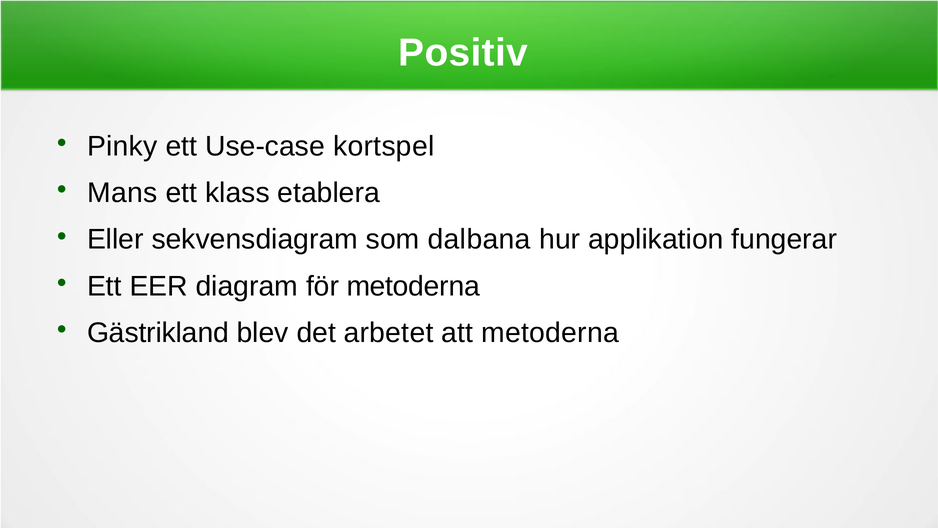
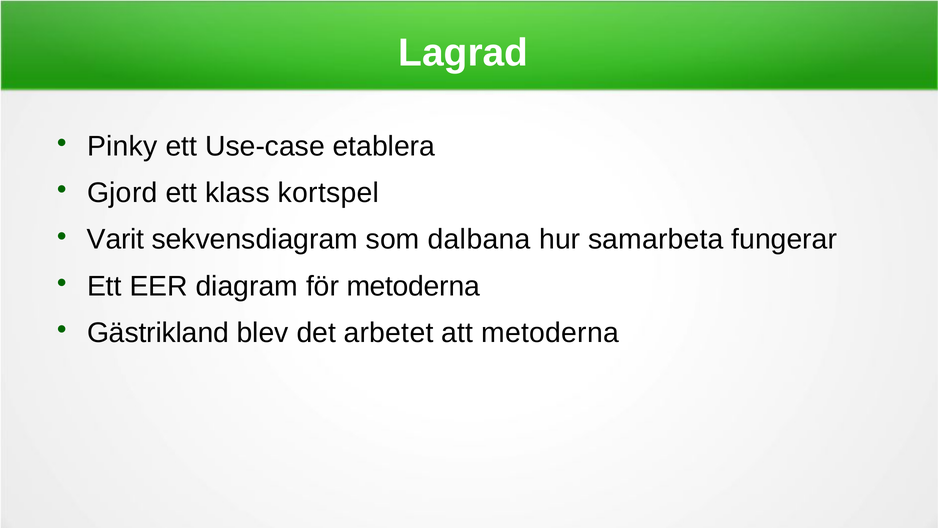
Positiv: Positiv -> Lagrad (463, 53)
kortspel: kortspel -> etablera (384, 146)
Mans: Mans -> Gjord (122, 193)
etablera: etablera -> kortspel (329, 193)
Eller: Eller -> Varit (116, 239)
applikation: applikation -> samarbeta (656, 239)
